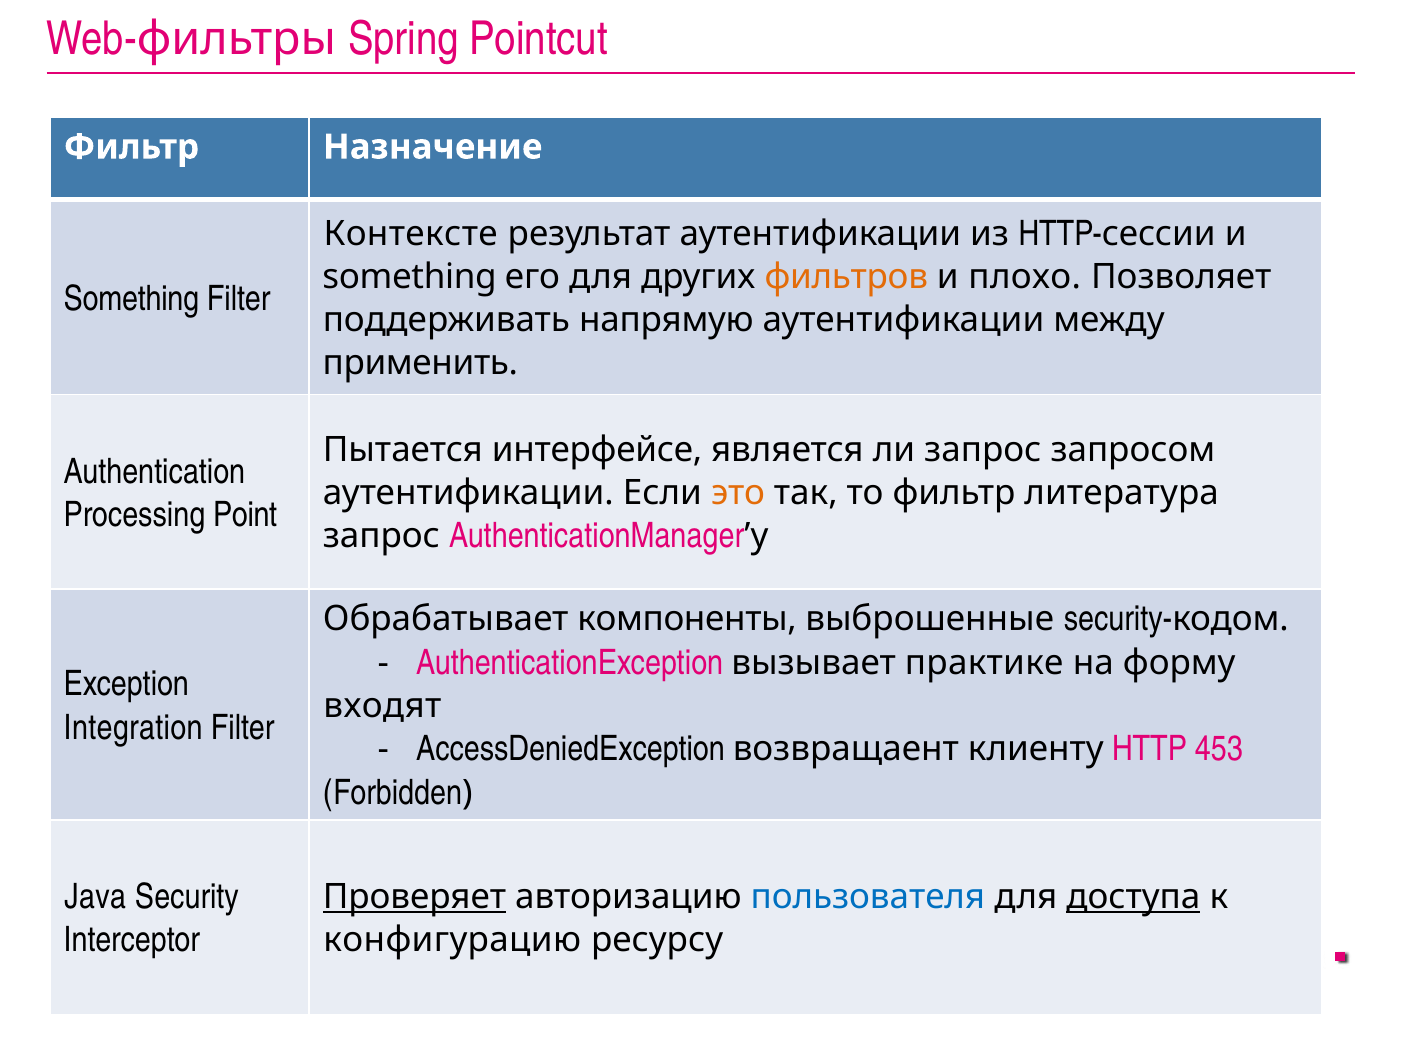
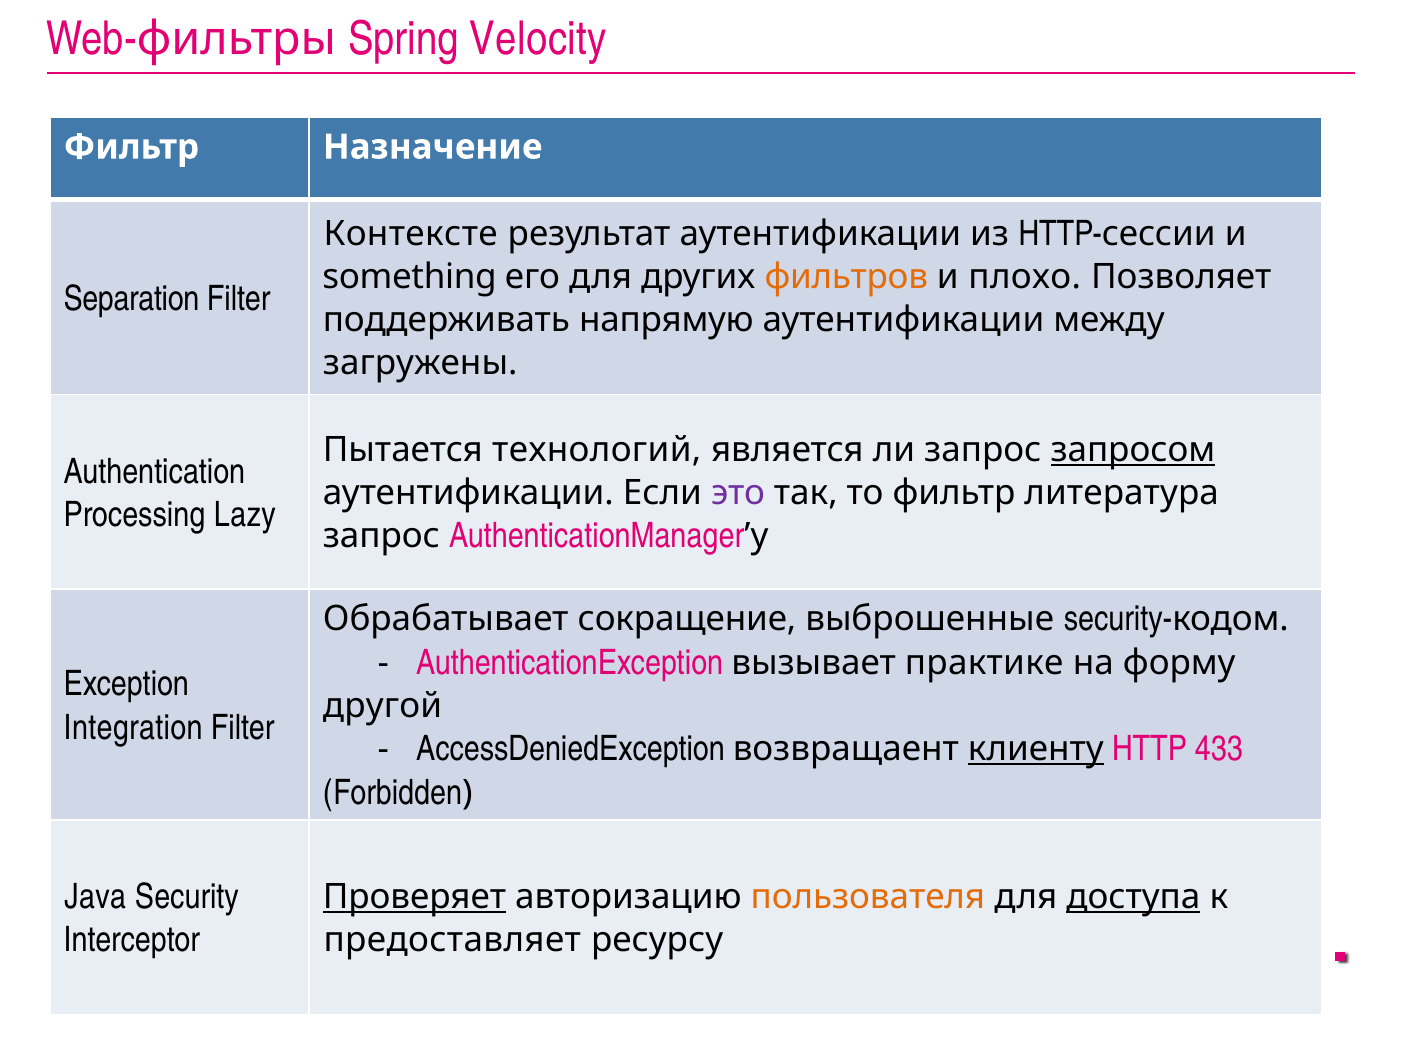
Pointcut: Pointcut -> Velocity (538, 39)
Something: Something -> Separation (131, 299)
применить: применить -> загружены (420, 363)
интерфейсе: интерфейсе -> технологий (597, 450)
запросом underline: none -> present (1133, 450)
это colour: orange -> purple (738, 493)
Point: Point -> Lazy (245, 515)
компоненты: компоненты -> сокращение (687, 620)
входят: входят -> другой (383, 706)
клиенту underline: none -> present (1036, 750)
453: 453 -> 433 (1219, 750)
пользователя colour: blue -> orange (868, 898)
конфигурацию: конфигурацию -> предоставляет (452, 941)
